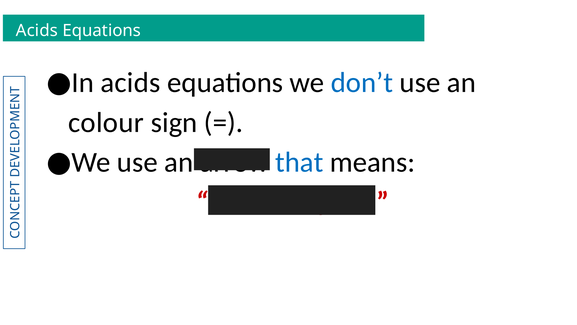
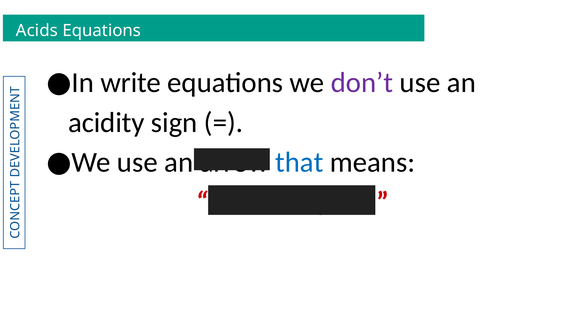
In acids: acids -> write (131, 83)
don’t colour: blue -> purple (362, 83)
colour: colour -> acidity (106, 122)
